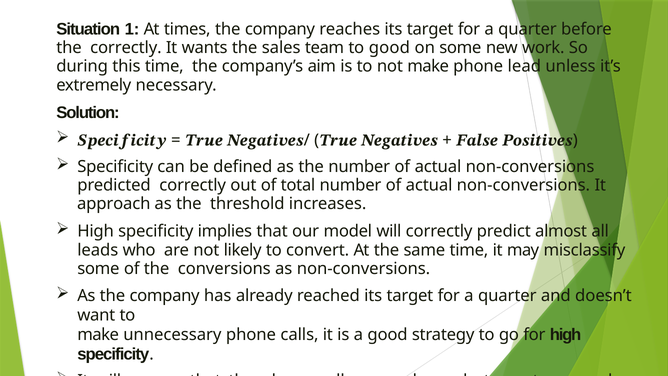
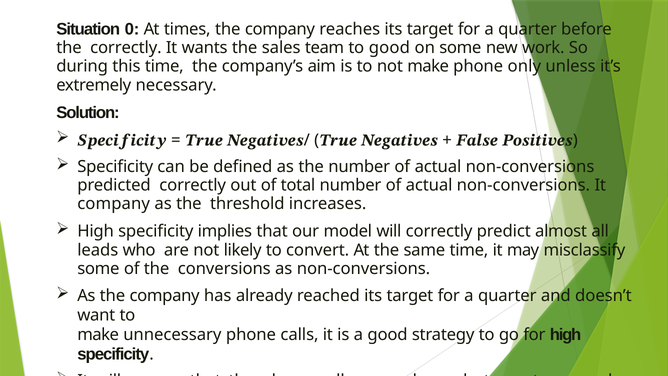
1: 1 -> 0 (132, 29)
phone lead: lead -> only (524, 66)
approach: approach -> company (114, 204)
